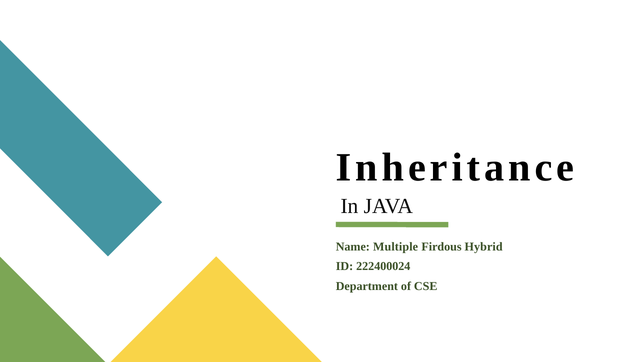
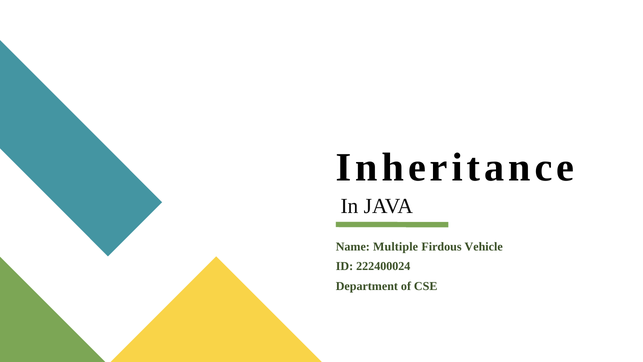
Hybrid: Hybrid -> Vehicle (484, 246)
